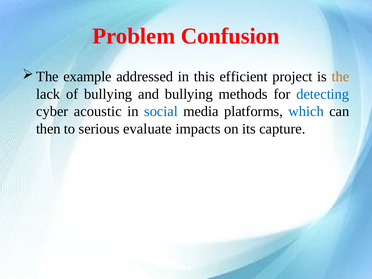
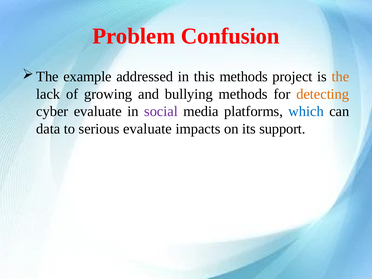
this efficient: efficient -> methods (244, 77)
of bullying: bullying -> growing (108, 94)
detecting colour: blue -> orange (323, 94)
cyber acoustic: acoustic -> evaluate (98, 111)
social colour: blue -> purple (161, 111)
then: then -> data (48, 129)
capture: capture -> support (282, 129)
